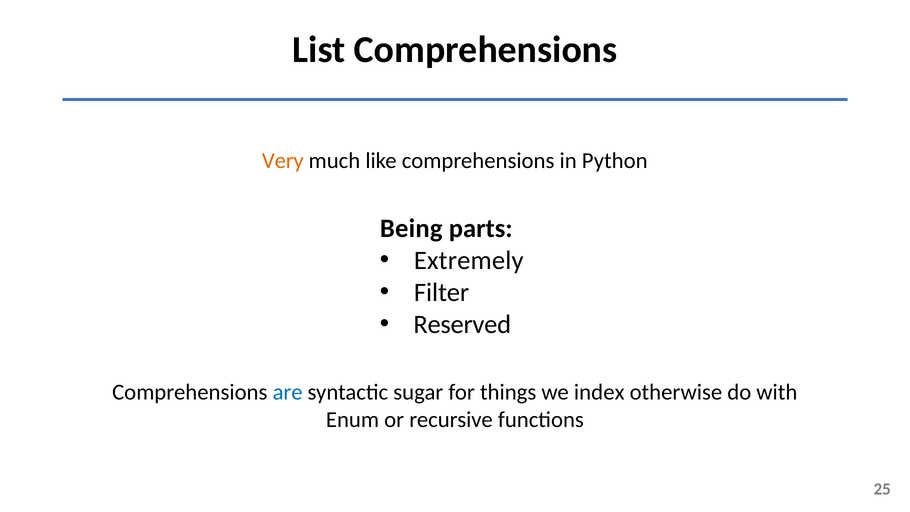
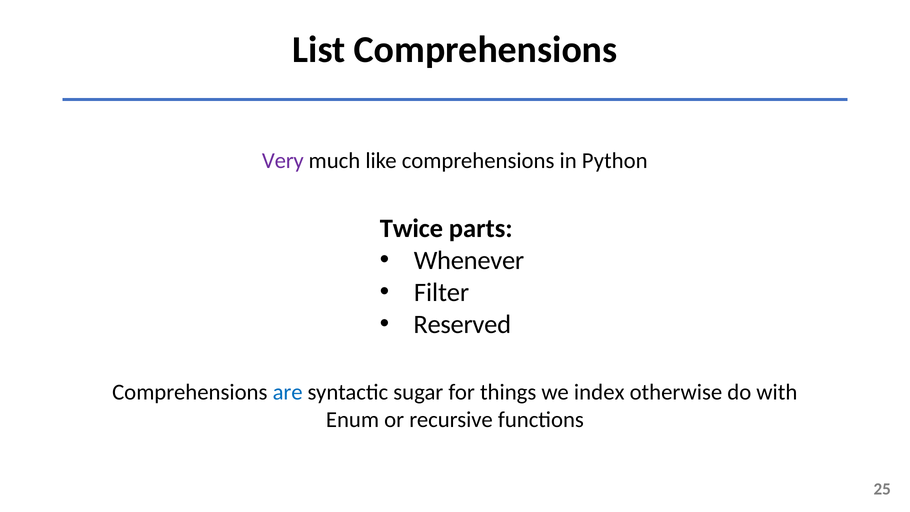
Very colour: orange -> purple (283, 161)
Being: Being -> Twice (411, 229)
Extremely: Extremely -> Whenever (469, 261)
